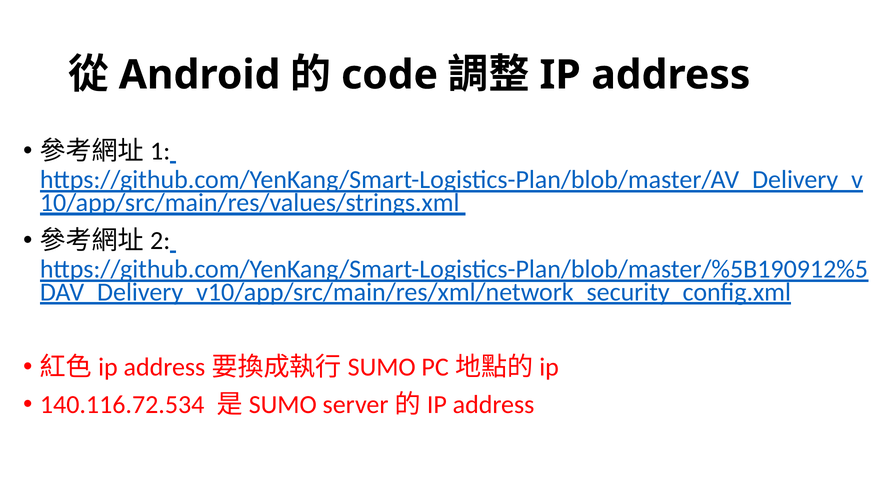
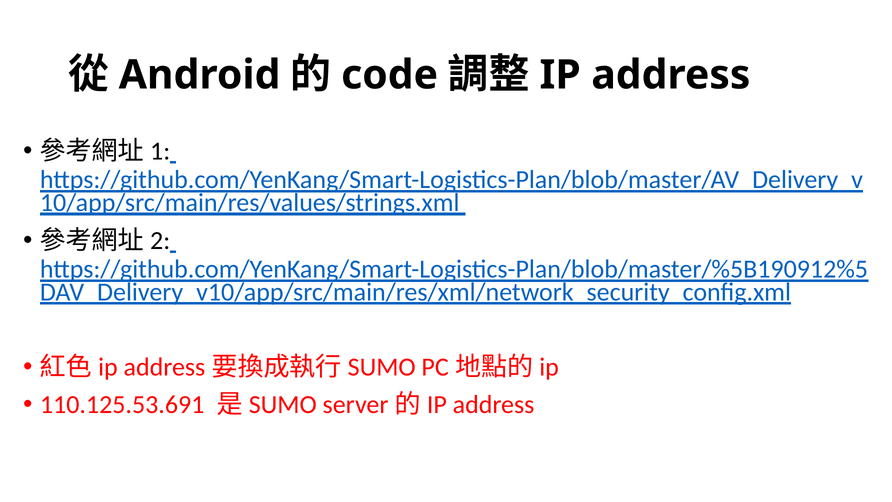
140.116.72.534: 140.116.72.534 -> 110.125.53.691 (122, 404)
